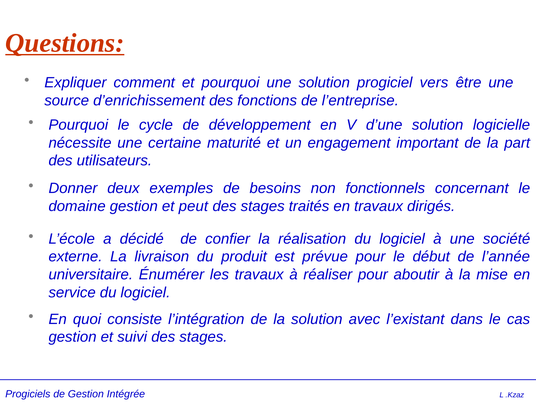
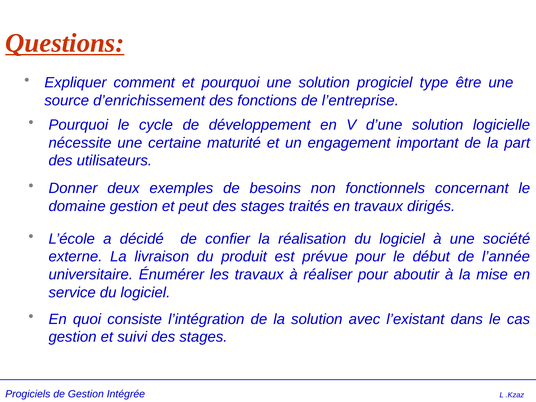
vers: vers -> type (434, 83)
